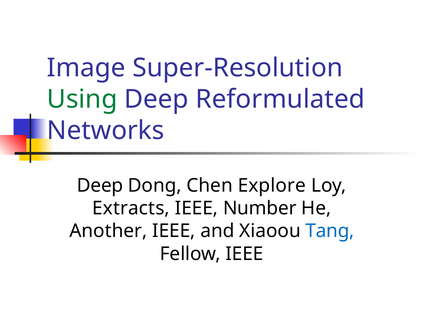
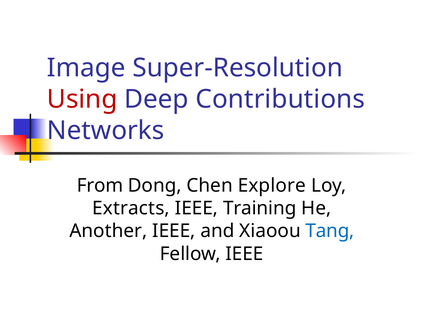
Using colour: green -> red (82, 99)
Reformulated: Reformulated -> Contributions (280, 99)
Deep: Deep -> From (100, 186)
Number: Number -> Training (260, 208)
